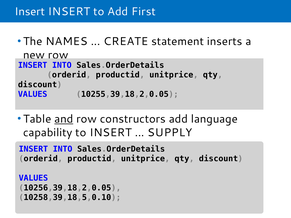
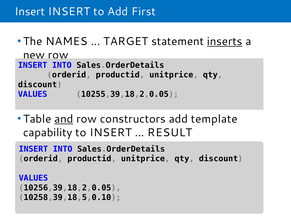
CREATE: CREATE -> TARGET (126, 42)
inserts underline: none -> present (225, 42)
language: language -> template (214, 119)
SUPPLY: SUPPLY -> RESULT (170, 133)
